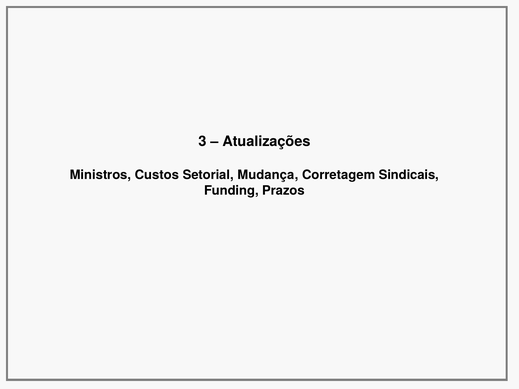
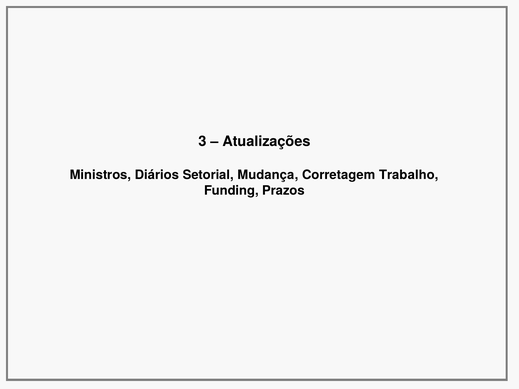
Custos: Custos -> Diários (157, 175)
Sindicais: Sindicais -> Trabalho (409, 175)
